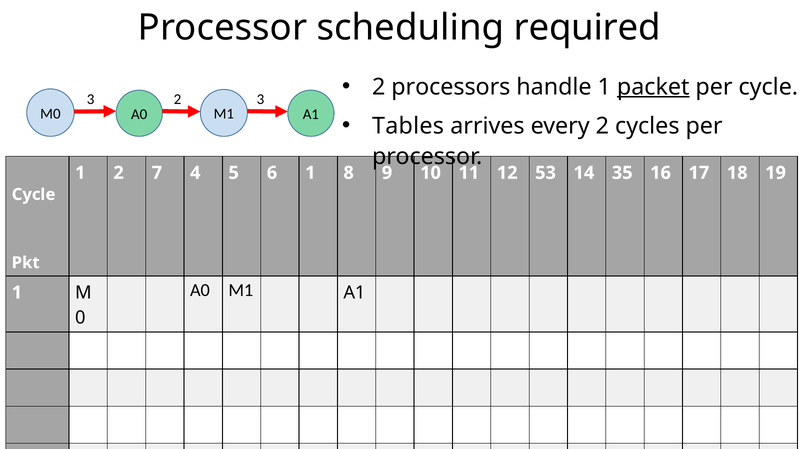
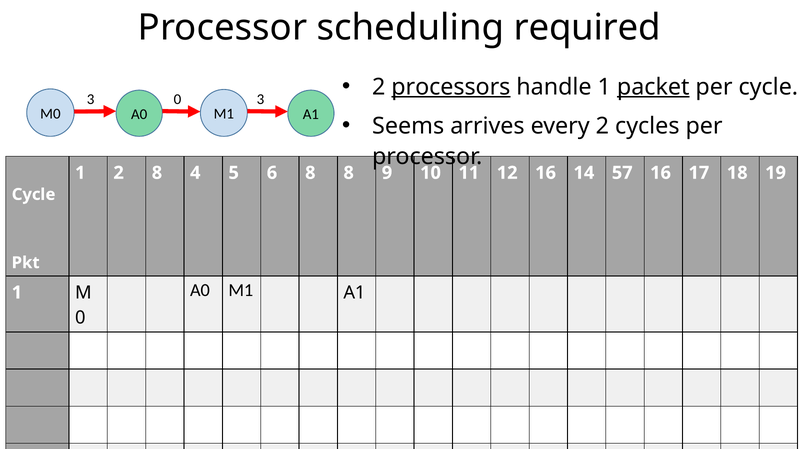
processors underline: none -> present (451, 87)
3 2: 2 -> 0 (177, 99)
Tables: Tables -> Seems (408, 126)
2 7: 7 -> 8 (157, 173)
6 1: 1 -> 8 (310, 173)
12 53: 53 -> 16 (546, 173)
35: 35 -> 57 (622, 173)
